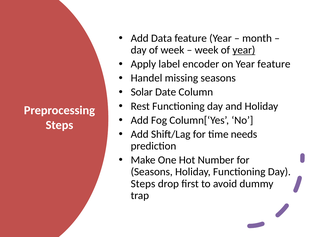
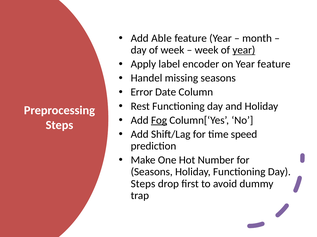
Data: Data -> Able (161, 38)
Solar: Solar -> Error (142, 92)
Fog underline: none -> present (159, 121)
needs: needs -> speed (244, 135)
